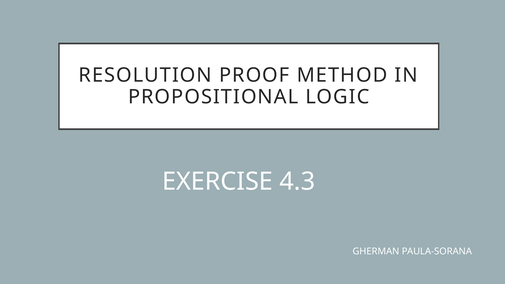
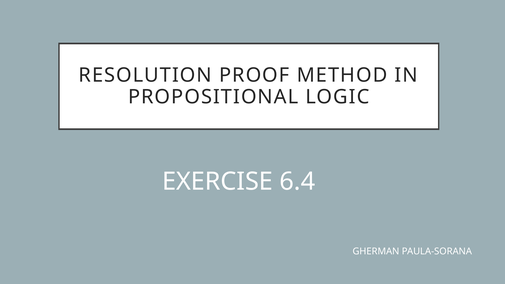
4.3: 4.3 -> 6.4 (297, 181)
